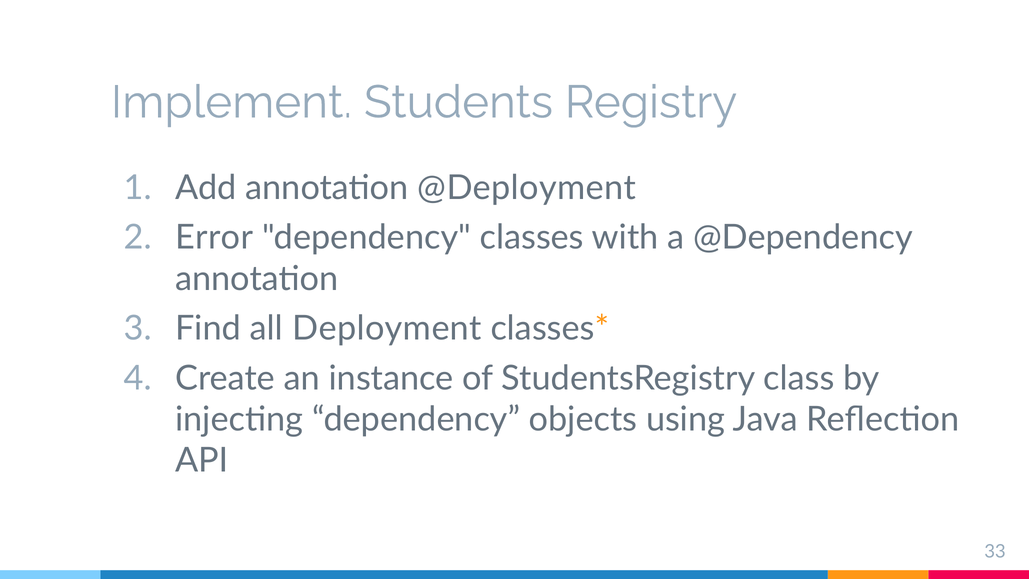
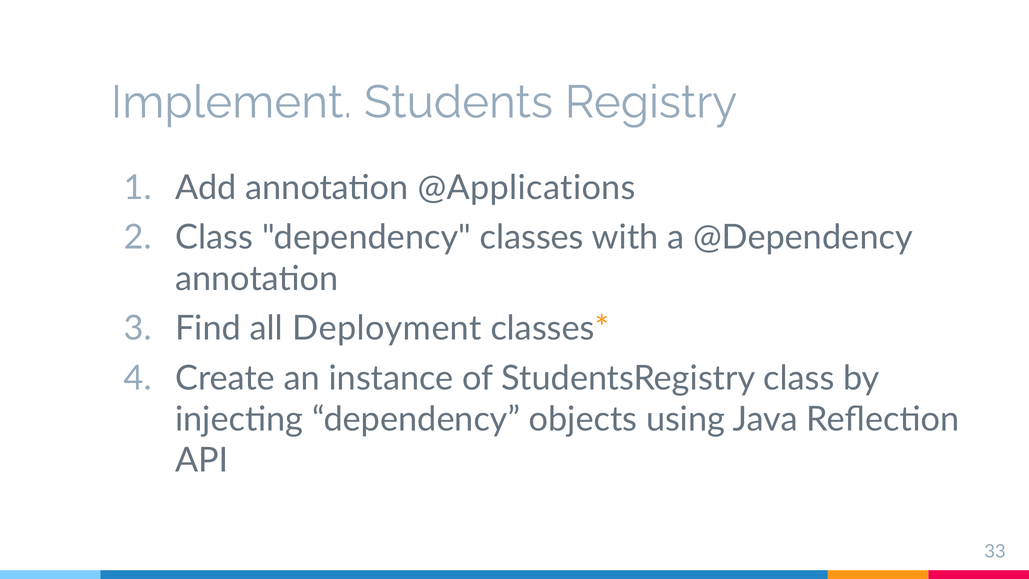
@Deployment: @Deployment -> @Applications (527, 188)
Error: Error -> Class (214, 238)
